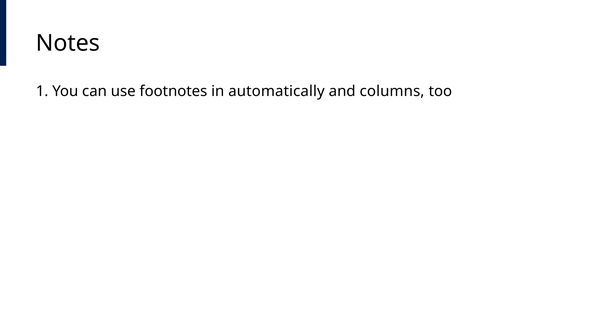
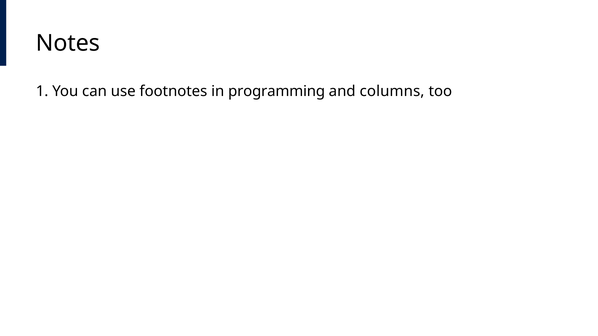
automatically: automatically -> programming (277, 91)
